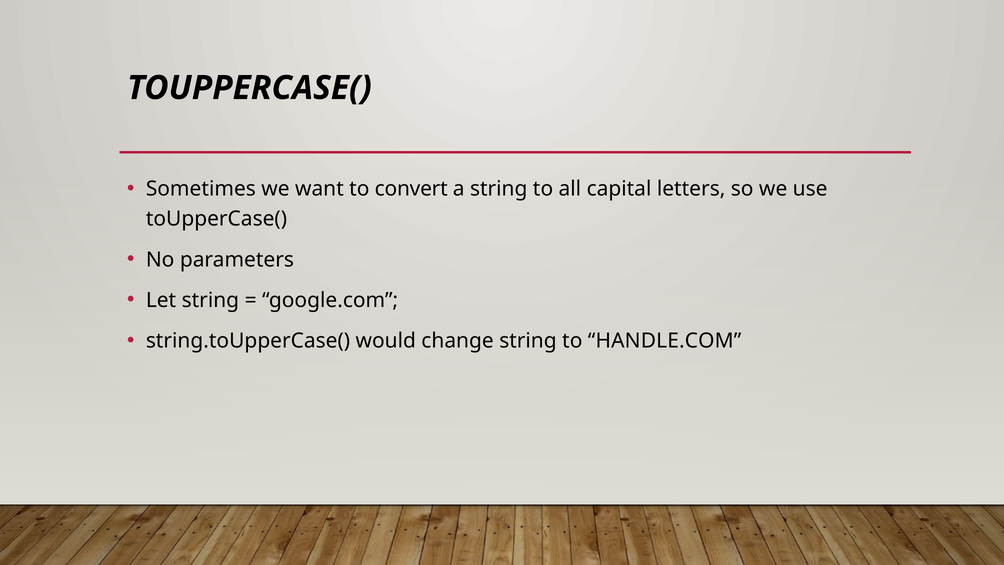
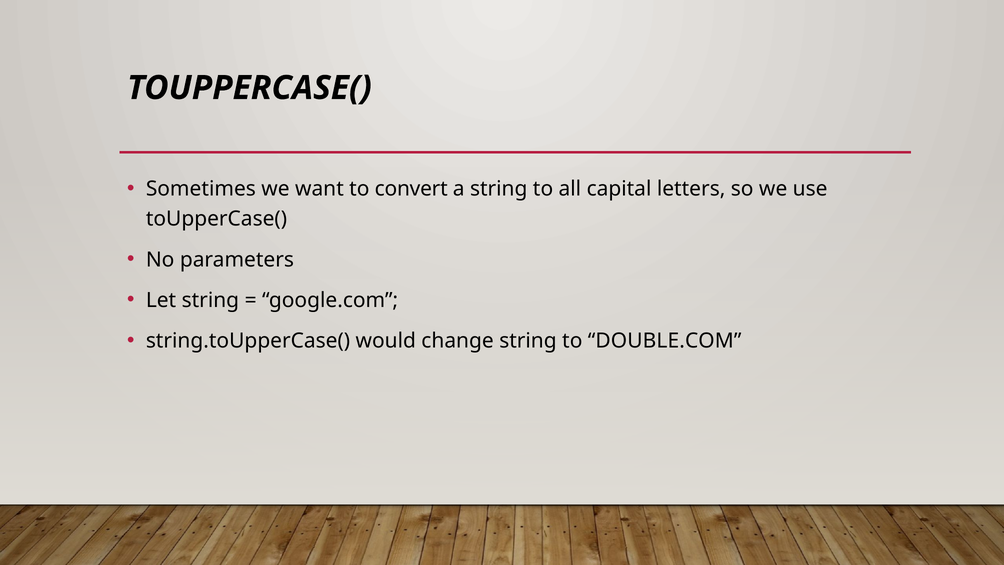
HANDLE.COM: HANDLE.COM -> DOUBLE.COM (665, 341)
